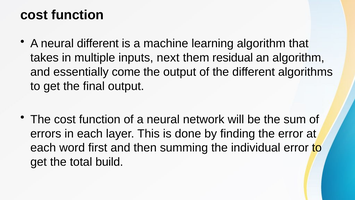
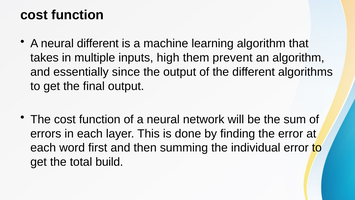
next: next -> high (168, 58)
residual: residual -> prevent (233, 58)
come: come -> since (126, 72)
